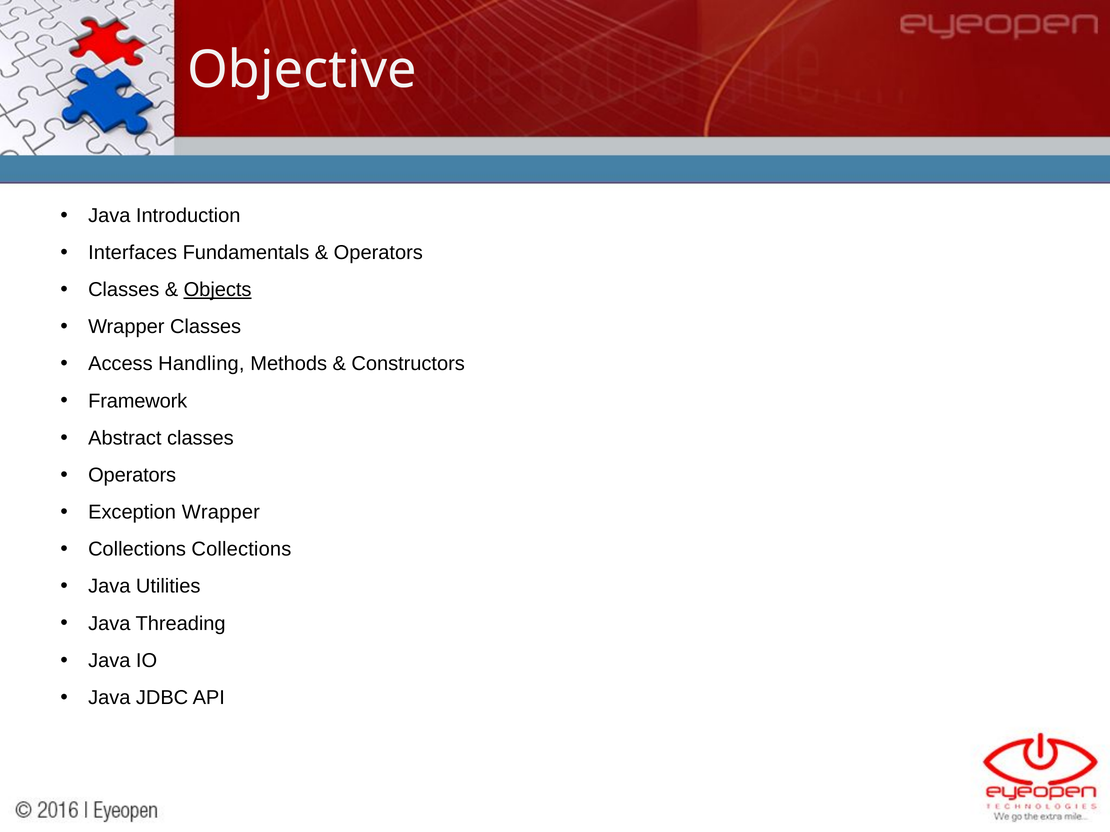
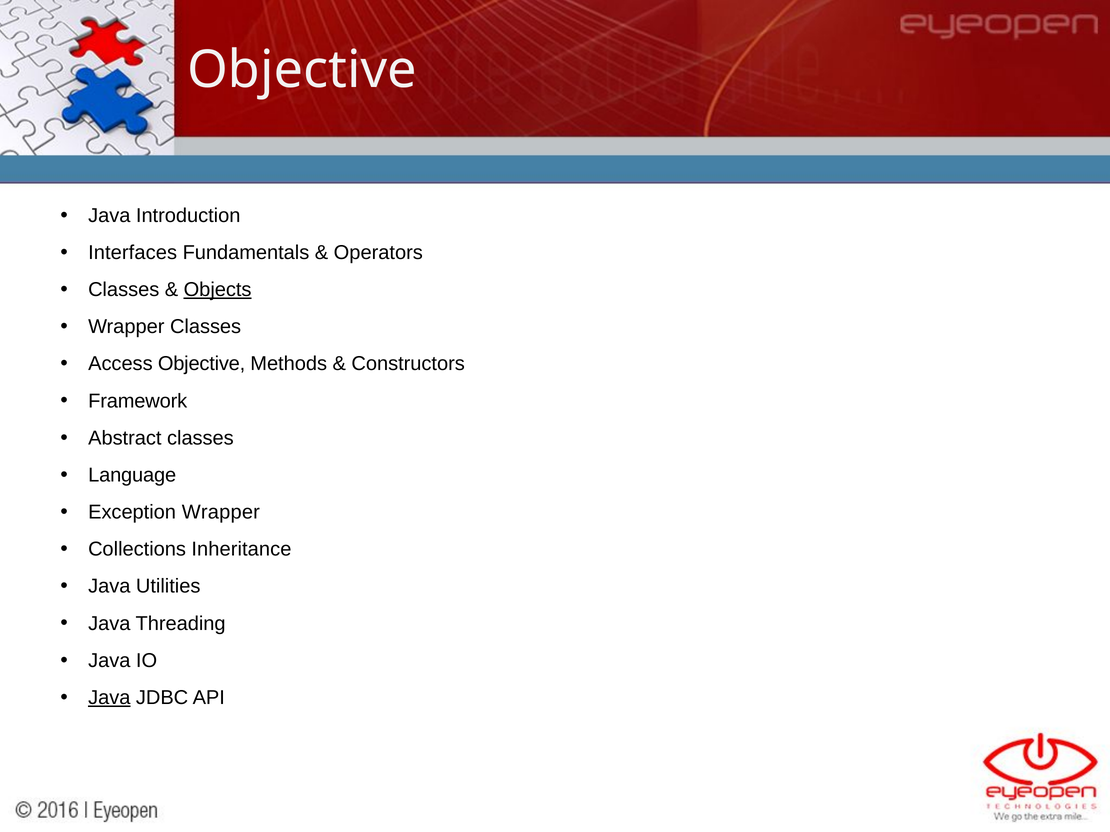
Access Handling: Handling -> Objective (202, 364)
Operators: Operators -> Language (132, 475)
Collections Collections: Collections -> Inheritance (241, 550)
Java underline: none -> present (109, 698)
